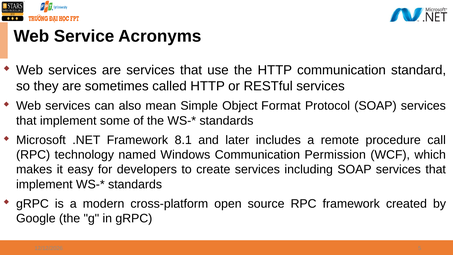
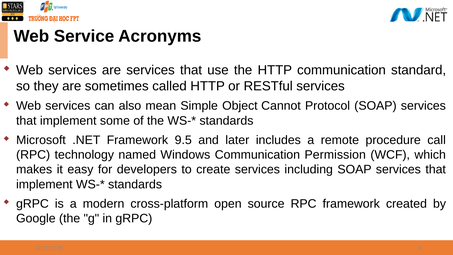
Format: Format -> Cannot (281, 106)
8.1: 8.1 -> 9.5 (183, 140)
